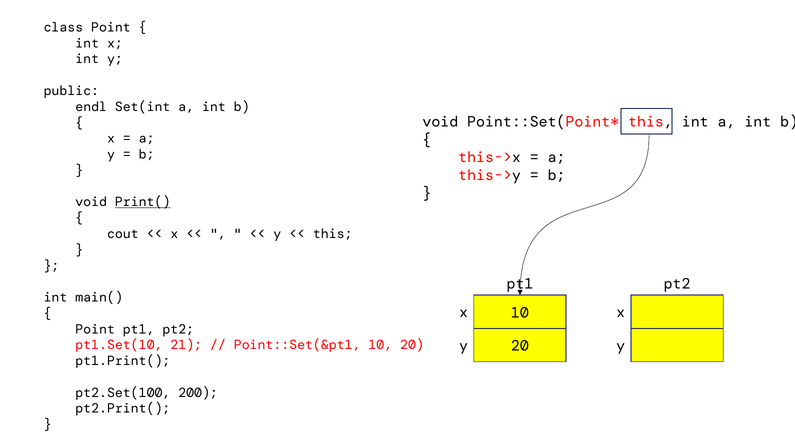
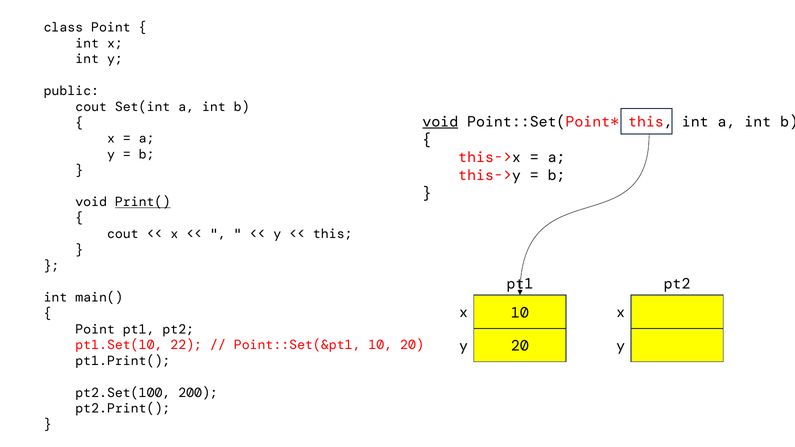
endl: endl -> cout (91, 107)
void underline: none -> present (440, 122)
21: 21 -> 22 (186, 345)
